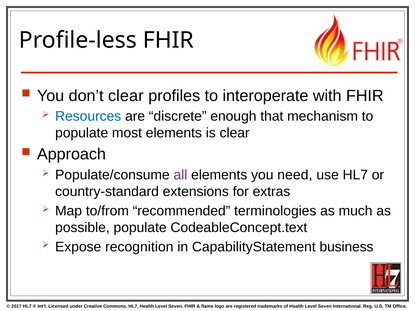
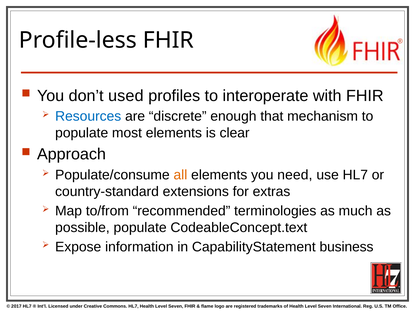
don’t clear: clear -> used (126, 96)
all colour: purple -> orange (180, 175)
recognition: recognition -> information (139, 247)
